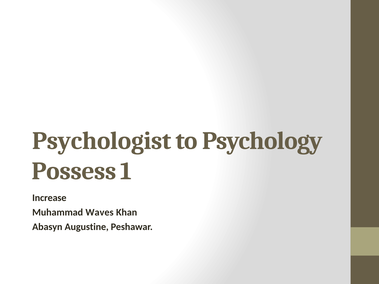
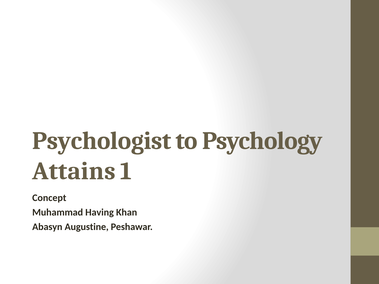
Possess: Possess -> Attains (74, 171)
Increase: Increase -> Concept (49, 198)
Waves: Waves -> Having (100, 213)
